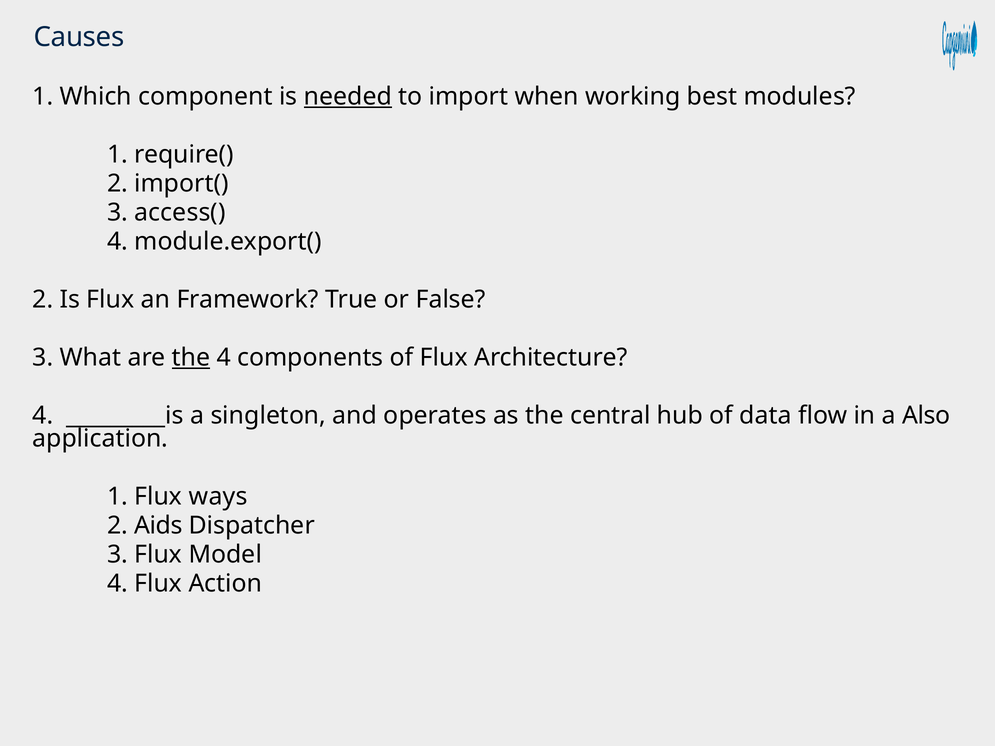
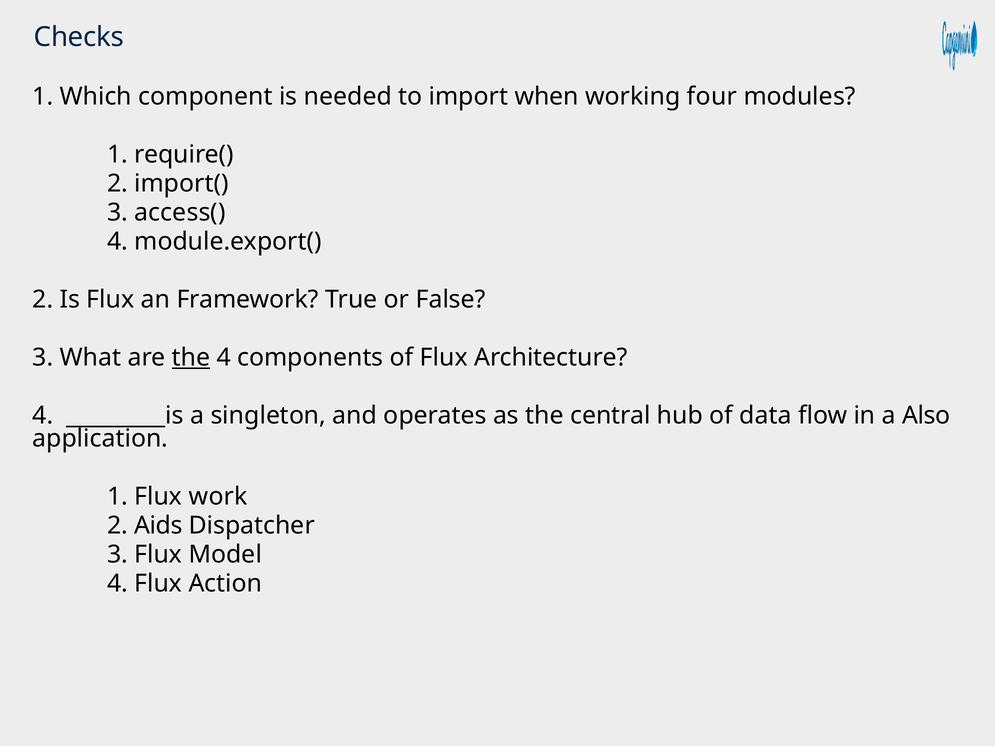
Causes: Causes -> Checks (79, 37)
needed underline: present -> none (348, 97)
best: best -> four (712, 97)
ways: ways -> work (218, 497)
